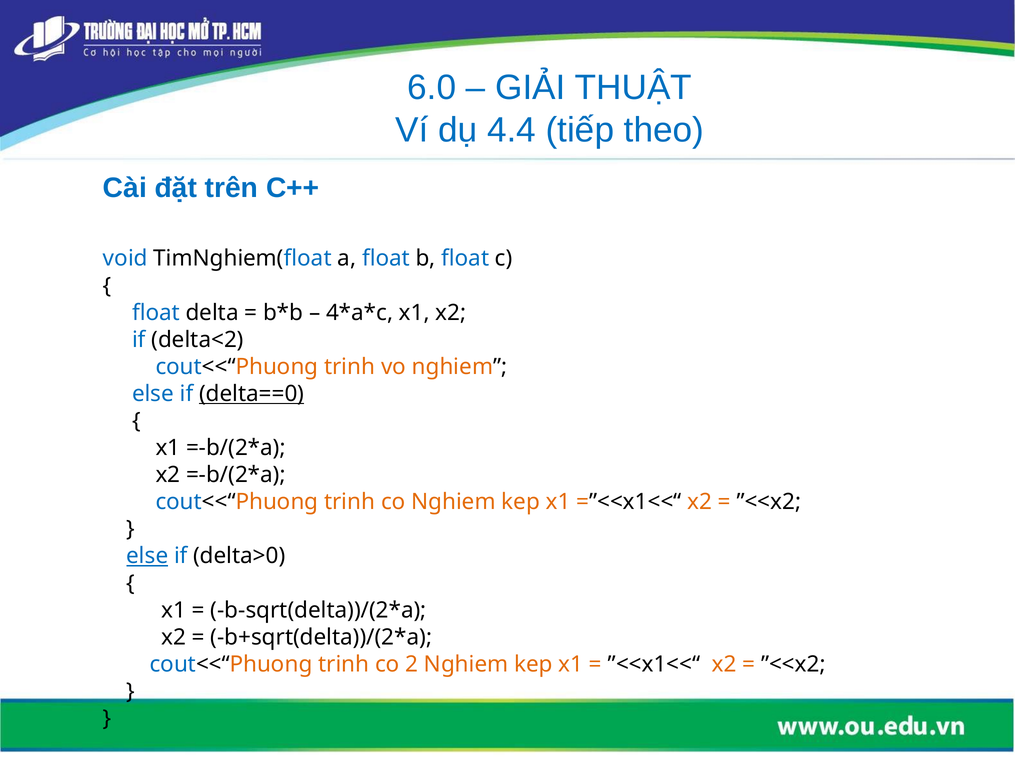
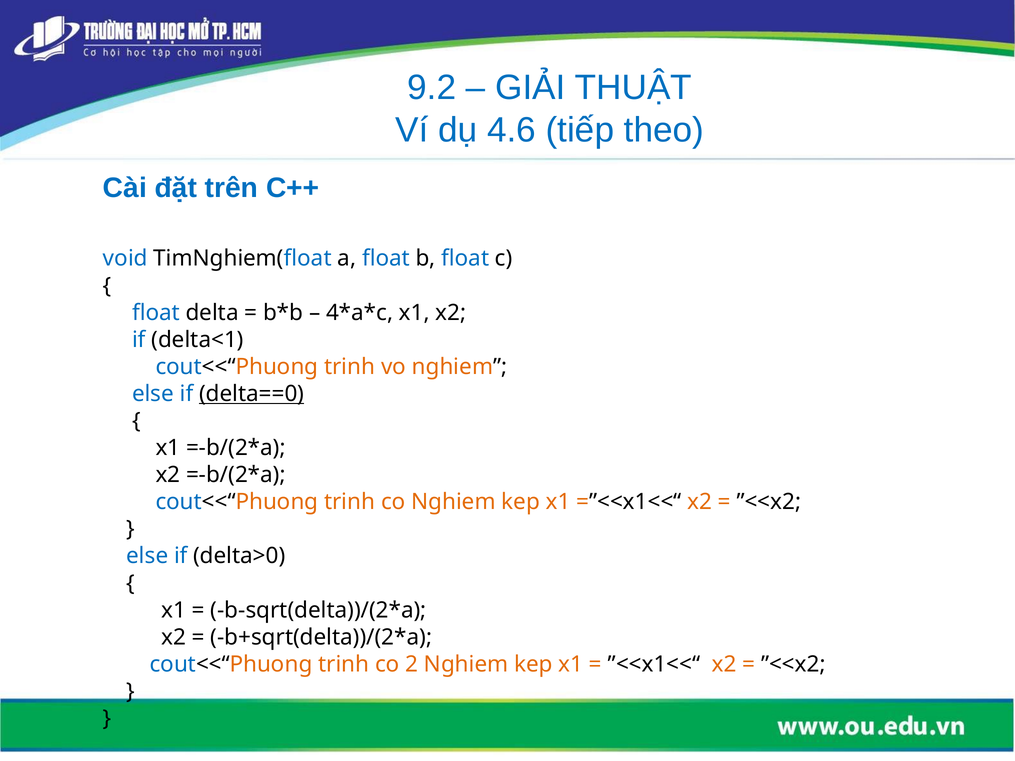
6.0: 6.0 -> 9.2 (432, 88)
4.4: 4.4 -> 4.6 (512, 130)
delta<2: delta<2 -> delta<1 (197, 340)
else underline: present -> none (147, 556)
